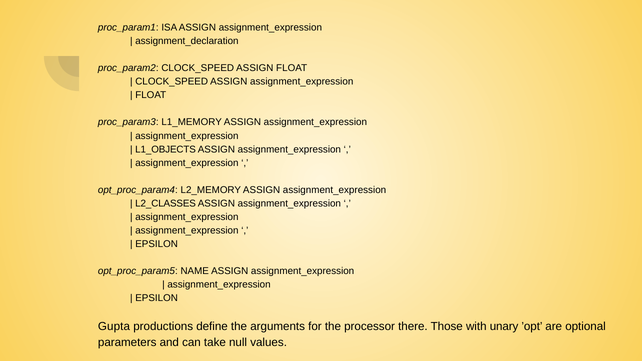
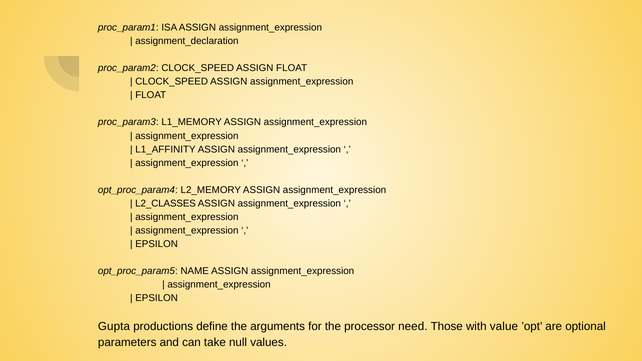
L1_OBJECTS: L1_OBJECTS -> L1_AFFINITY (165, 149)
there: there -> need (413, 327)
unary: unary -> value (504, 327)
